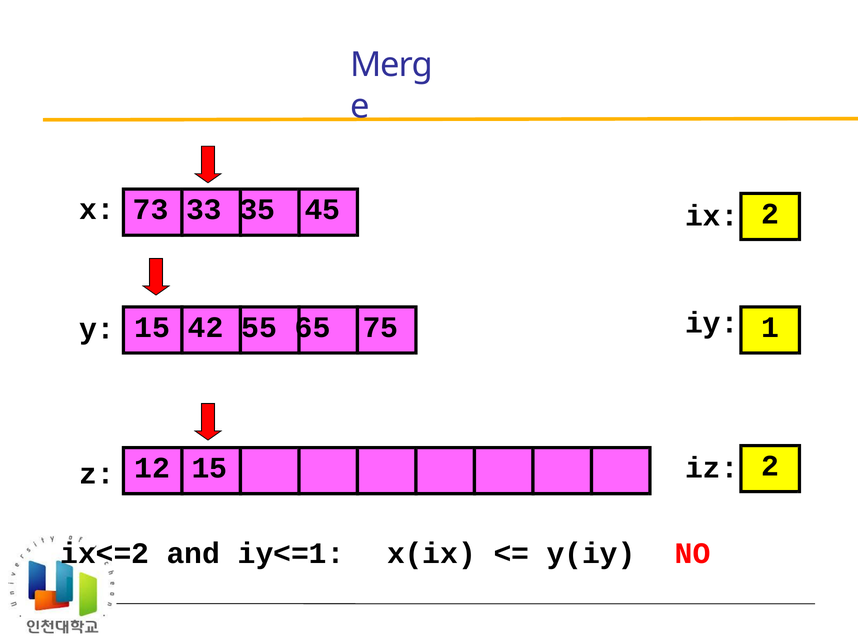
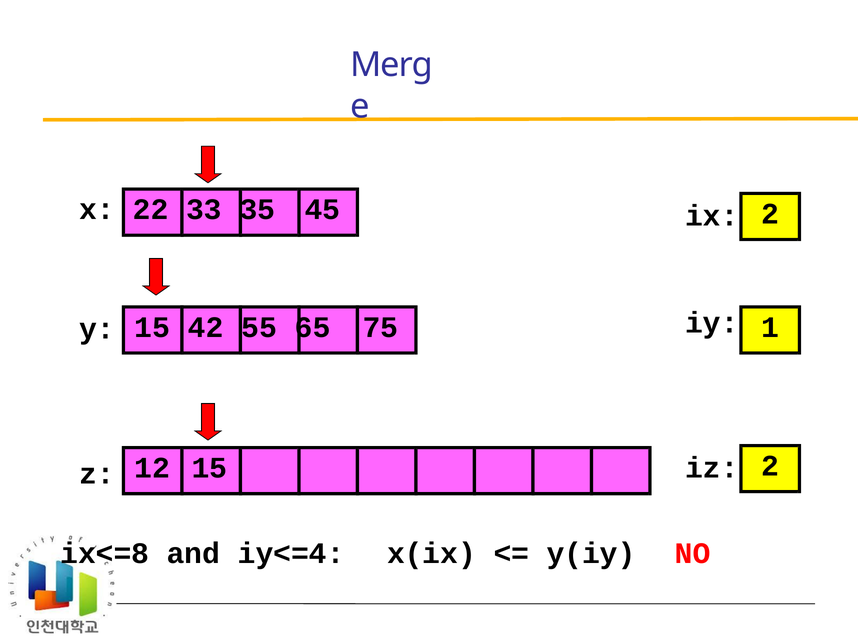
73: 73 -> 22 (151, 210)
ix<=2: ix<=2 -> ix<=8 (105, 554)
iy<=1: iy<=1 -> iy<=4 (291, 554)
